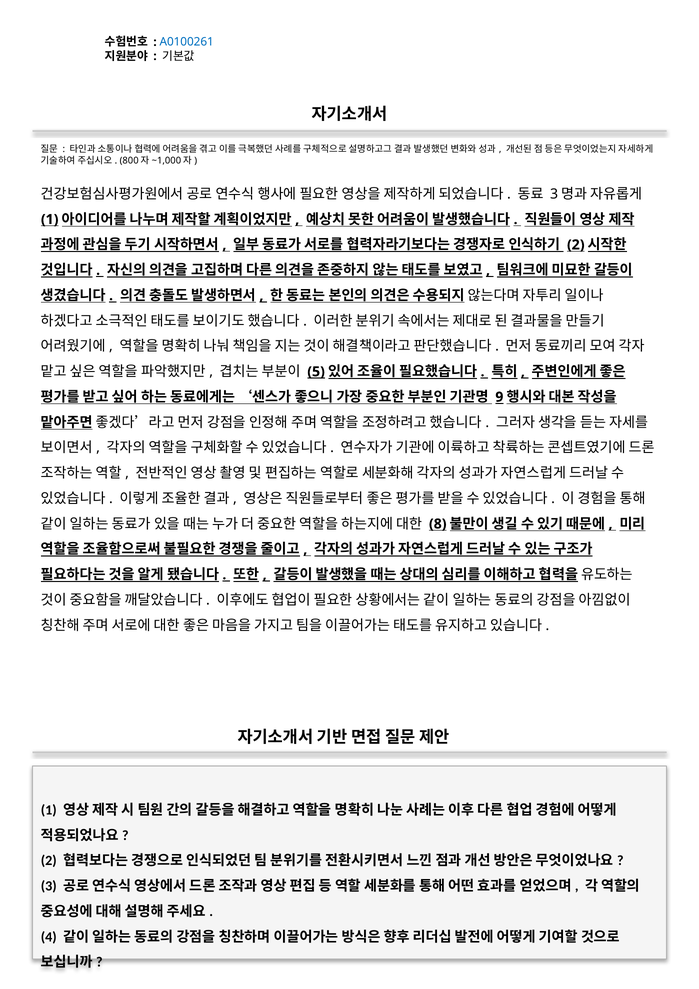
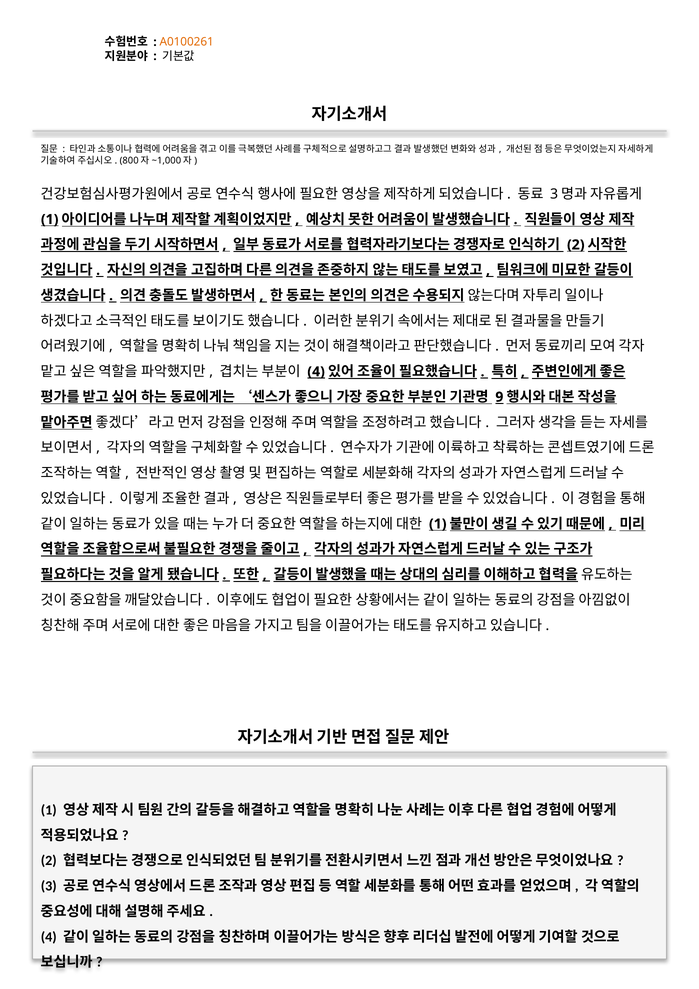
A0100261 colour: blue -> orange (187, 42)
5: 5 -> 4 (316, 372)
8: 8 -> 1 (438, 524)
